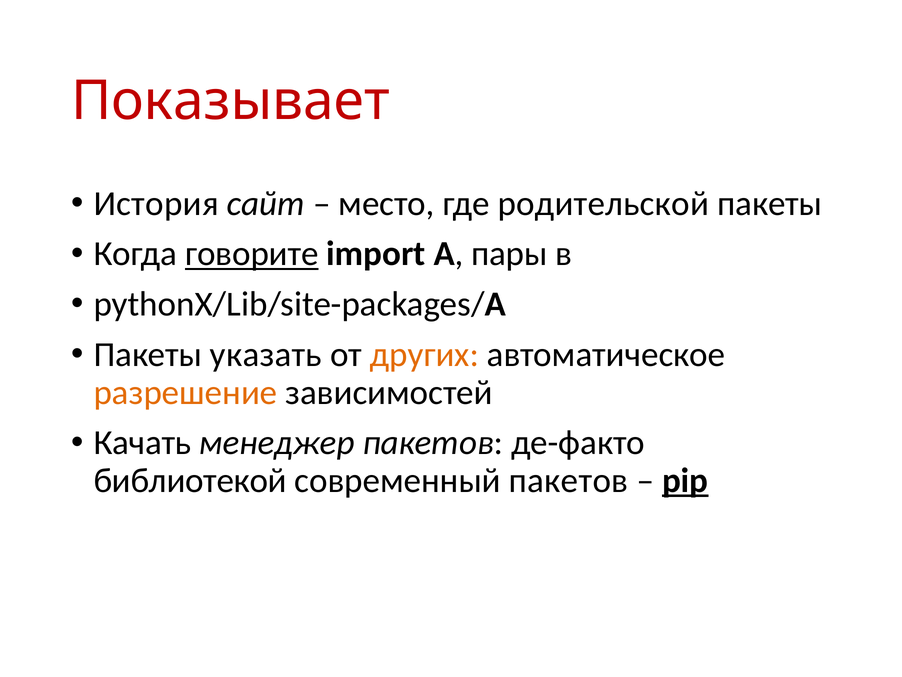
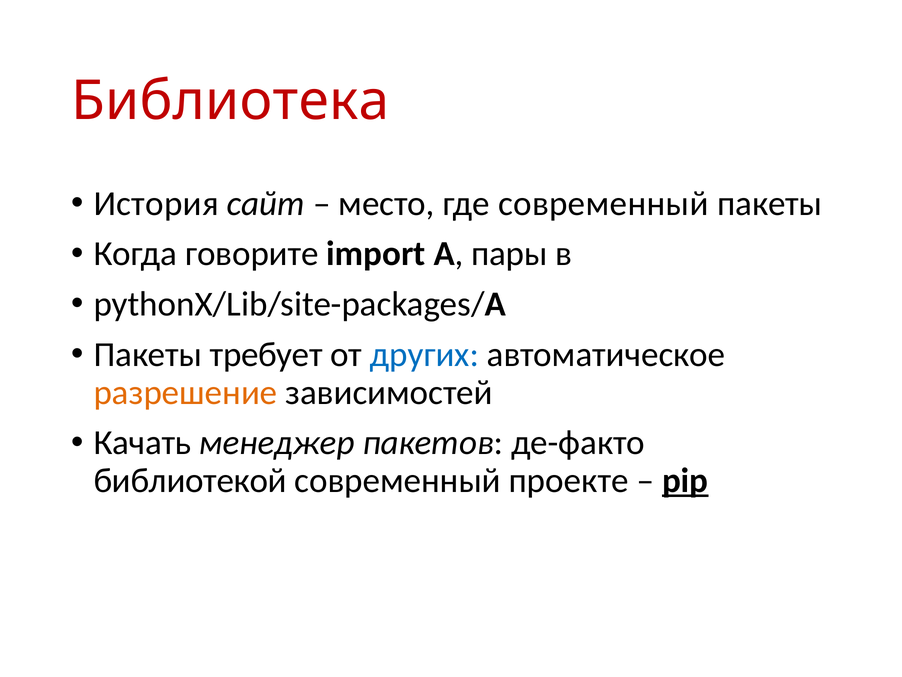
Показывает: Показывает -> Библиотека (230, 101)
где родительской: родительской -> современный (603, 203)
говорите underline: present -> none (252, 254)
указать: указать -> требует (266, 354)
других colour: orange -> blue (424, 354)
современный пакетов: пакетов -> проекте (569, 480)
